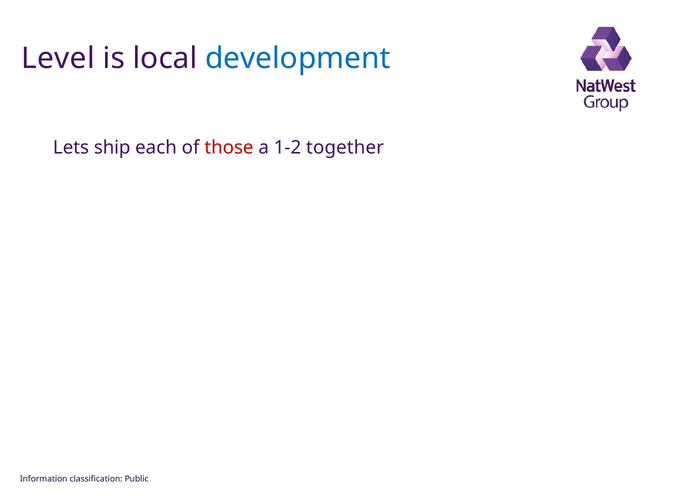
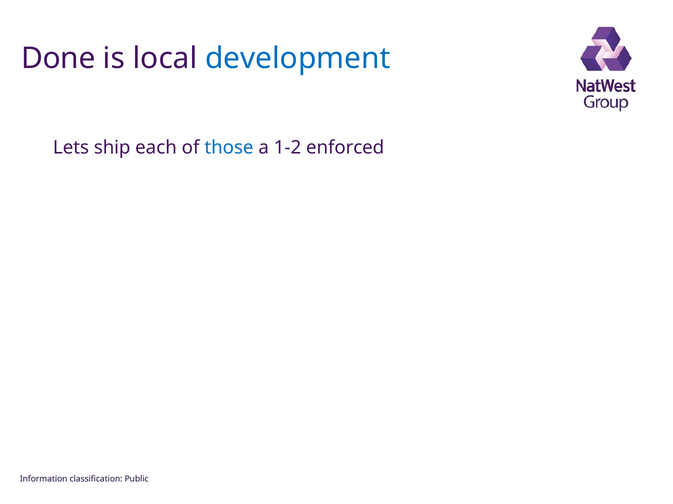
Level: Level -> Done (58, 59)
those colour: red -> blue (229, 148)
together: together -> enforced (345, 148)
